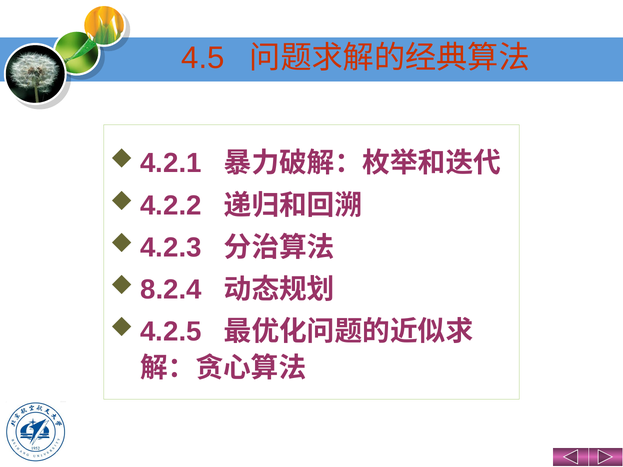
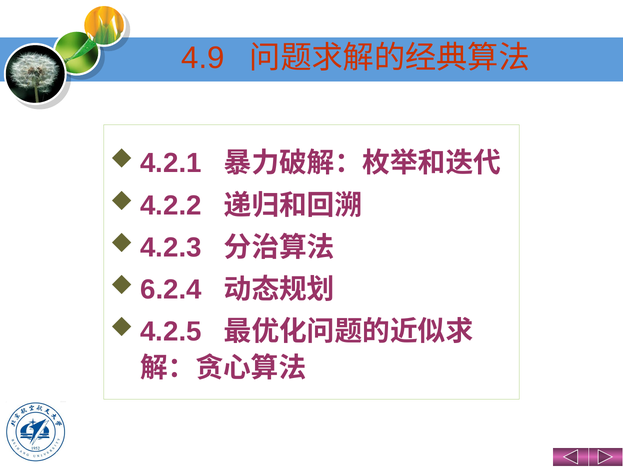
4.5: 4.5 -> 4.9 (203, 58)
8.2.4: 8.2.4 -> 6.2.4 (171, 290)
